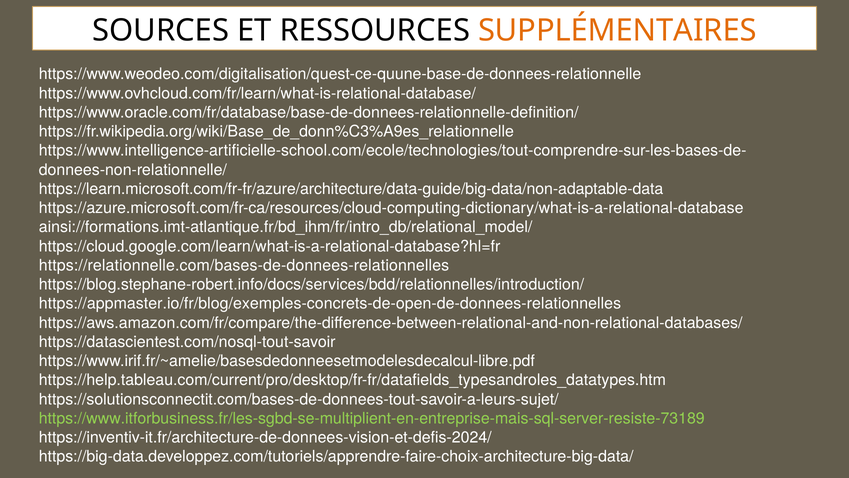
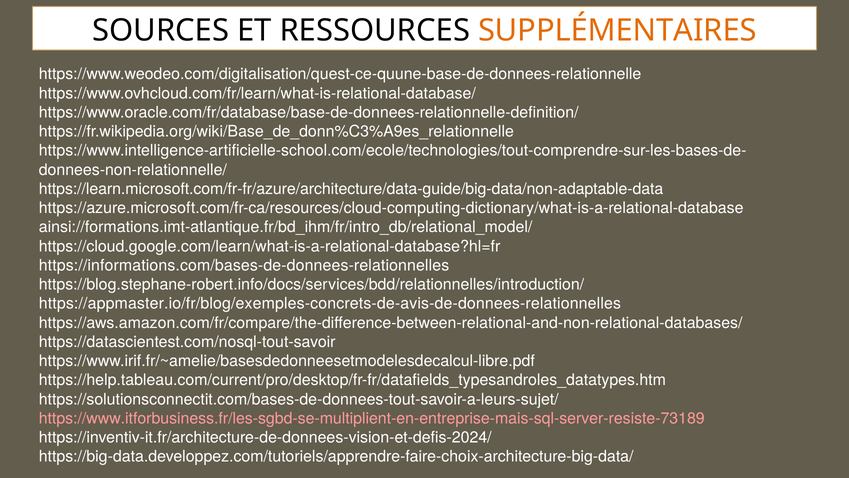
https://relationnelle.com/bases-de-donnees-relationnelles: https://relationnelle.com/bases-de-donnees-relationnelles -> https://informations.com/bases-de-donnees-relationnelles (244, 265)
https://appmaster.io/fr/blog/exemples-concrets-de-open-de-donnees-relationnelles: https://appmaster.io/fr/blog/exemples-concrets-de-open-de-donnees-relationnelles -> https://appmaster.io/fr/blog/exemples-concrets-de-avis-de-donnees-relationnelles (330, 303)
https://www.itforbusiness.fr/les-sgbd-se-multiplient-en-entreprise-mais-sql-server-resiste-73189 colour: light green -> pink (372, 418)
